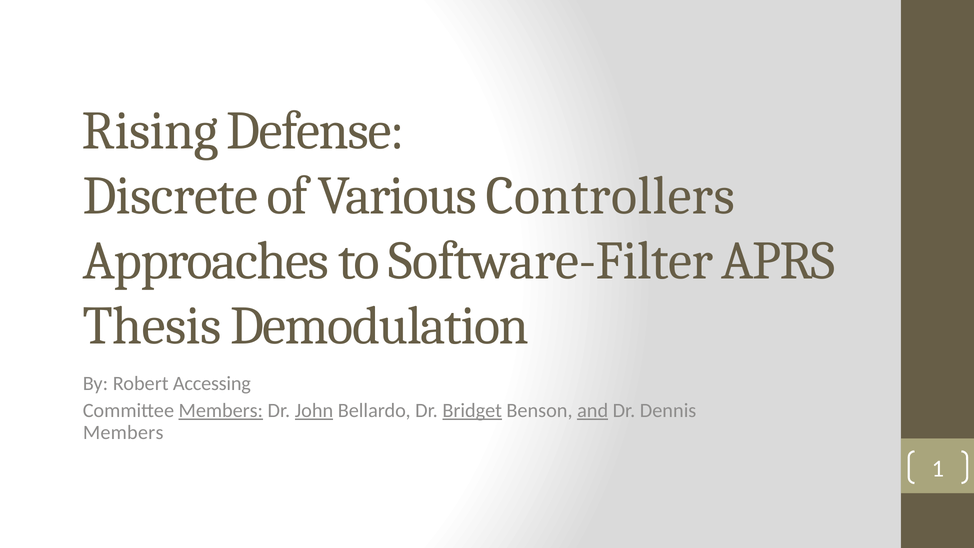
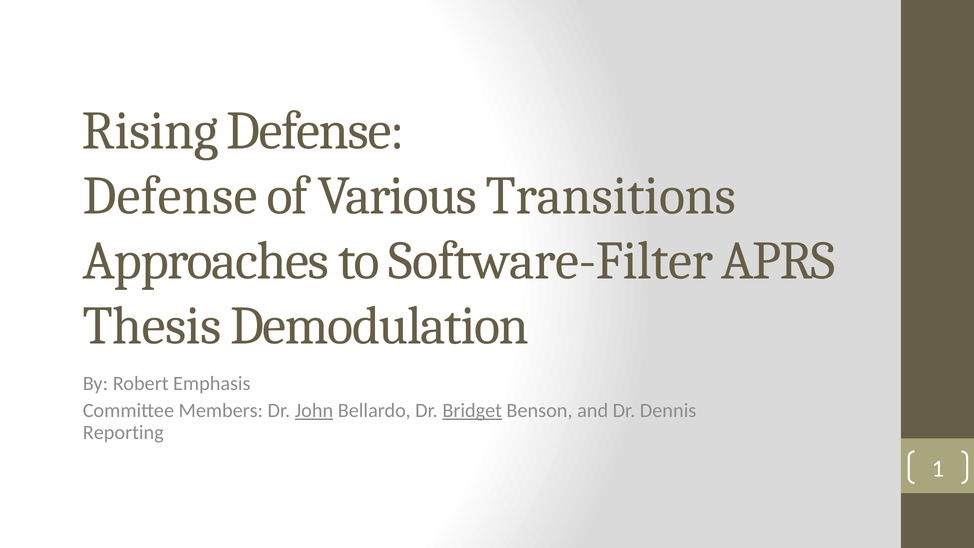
Discrete: Discrete -> Defense (170, 196)
Controllers: Controllers -> Transitions (611, 196)
Accessing: Accessing -> Emphasis (212, 384)
Members underline: present -> none (221, 410)
and underline: present -> none (593, 410)
Members: Members -> Reporting (123, 432)
